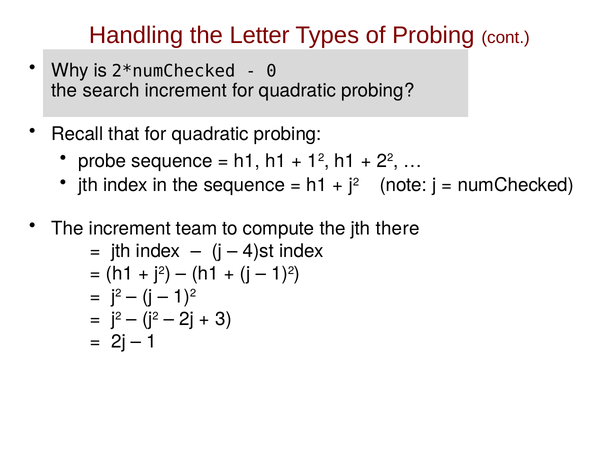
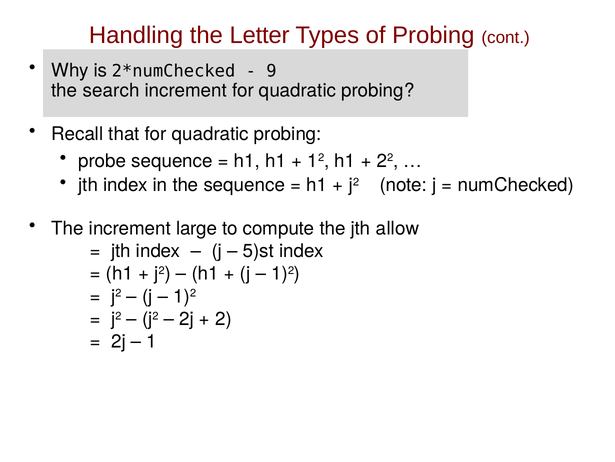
0: 0 -> 9 (271, 71)
team: team -> large (197, 228)
there: there -> allow (398, 228)
4)st: 4)st -> 5)st (258, 251)
3: 3 -> 2 (224, 318)
